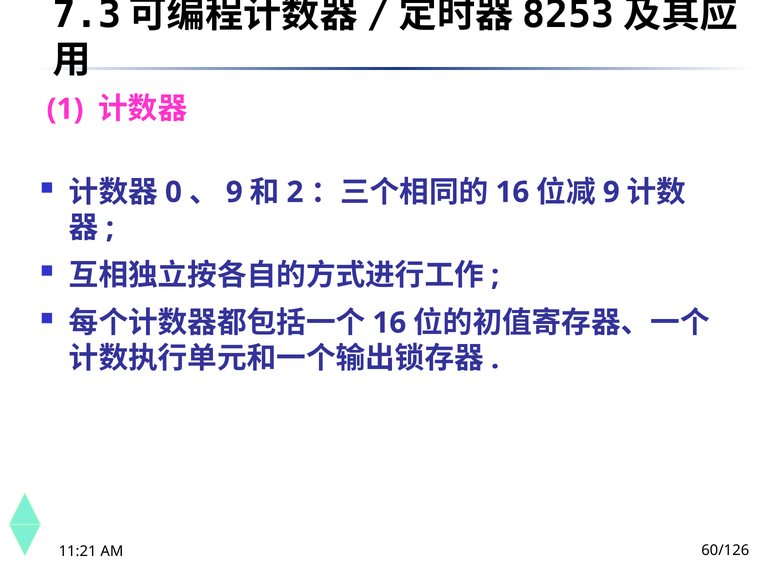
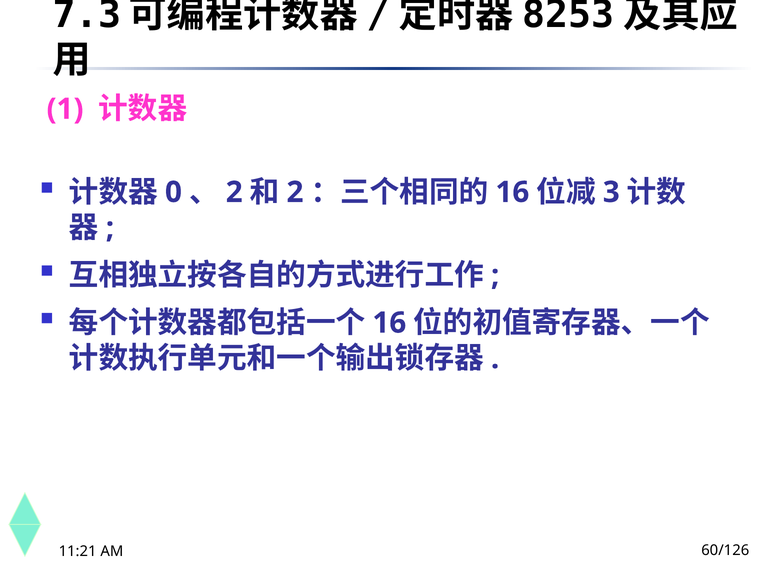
9: 9 -> 2 (234, 192)
9: 9 -> 3 (611, 192)
